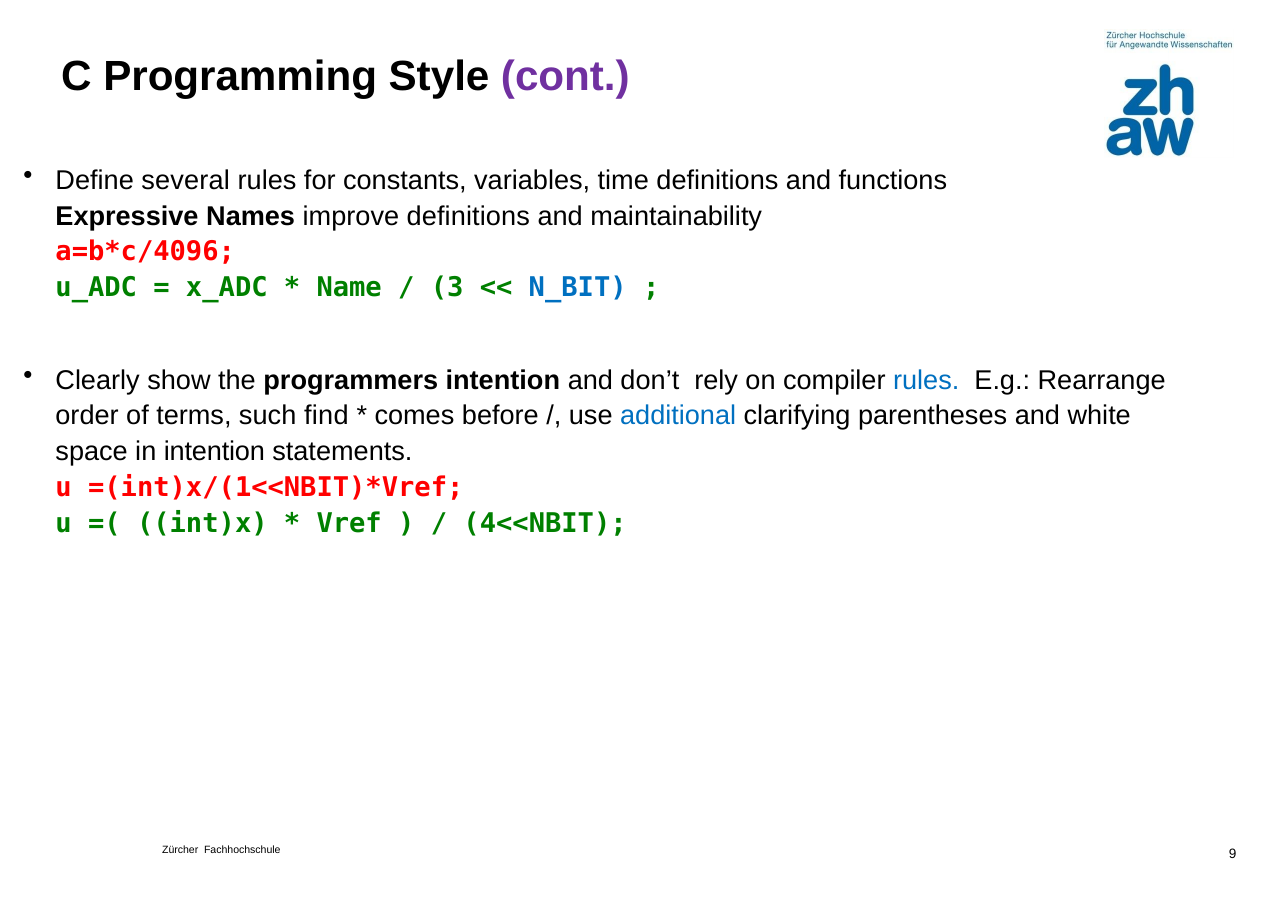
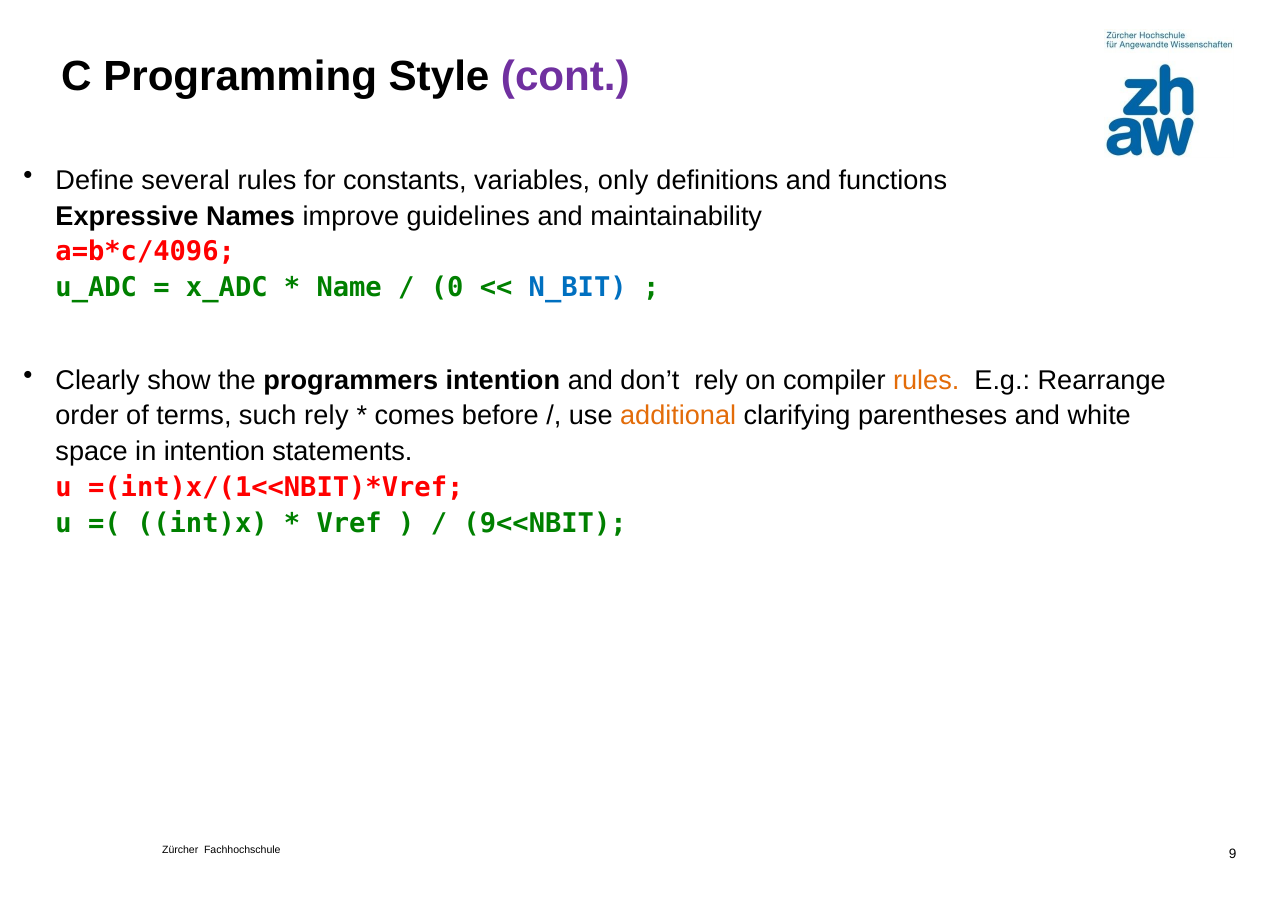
time: time -> only (623, 181)
improve definitions: definitions -> guidelines (468, 216)
3: 3 -> 0 (447, 288)
rules colour: blue -> orange (926, 380)
such find: find -> rely (326, 416)
additional colour: blue -> orange (678, 416)
4<<NBIT: 4<<NBIT -> 9<<NBIT (545, 524)
